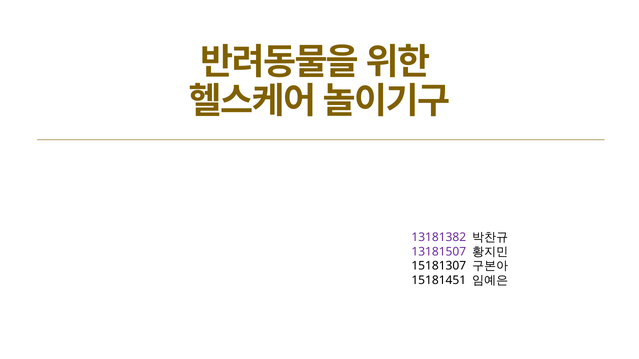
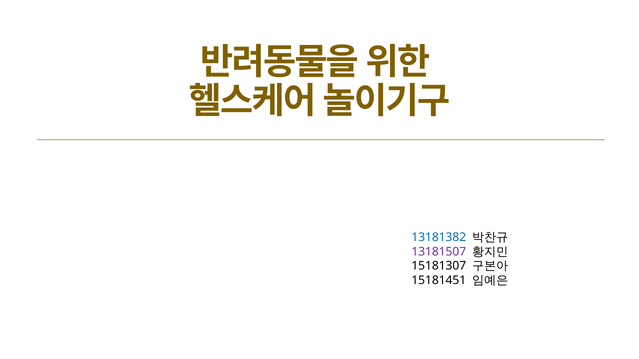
13181382 colour: purple -> blue (439, 238)
